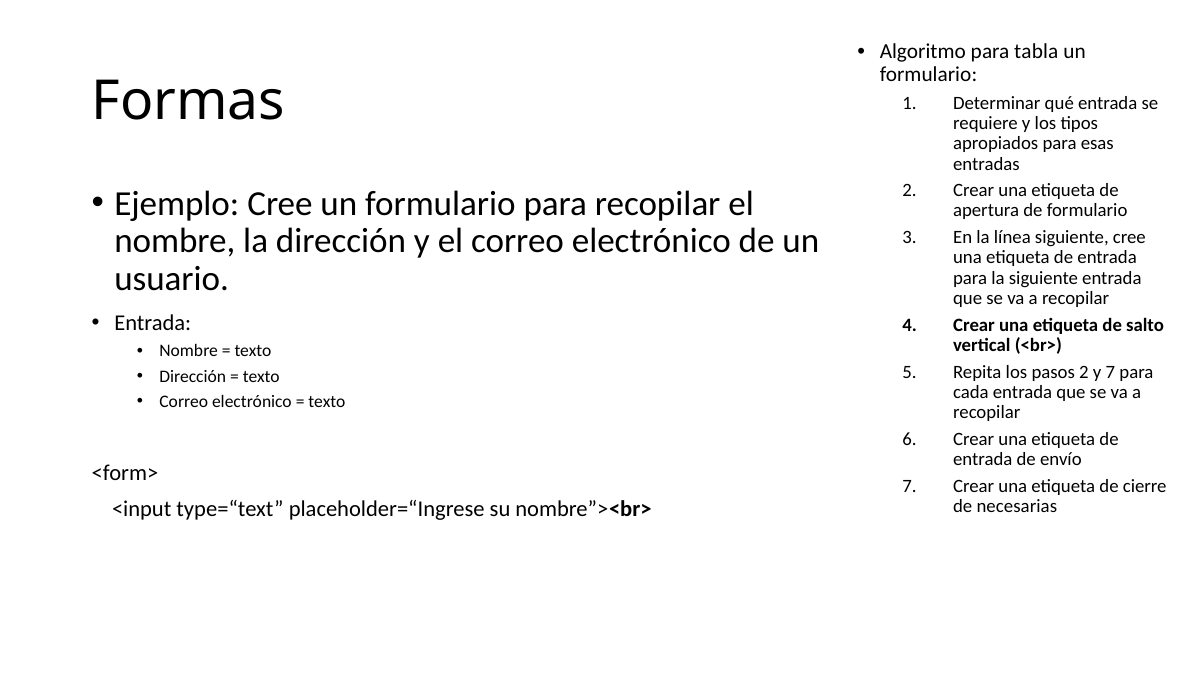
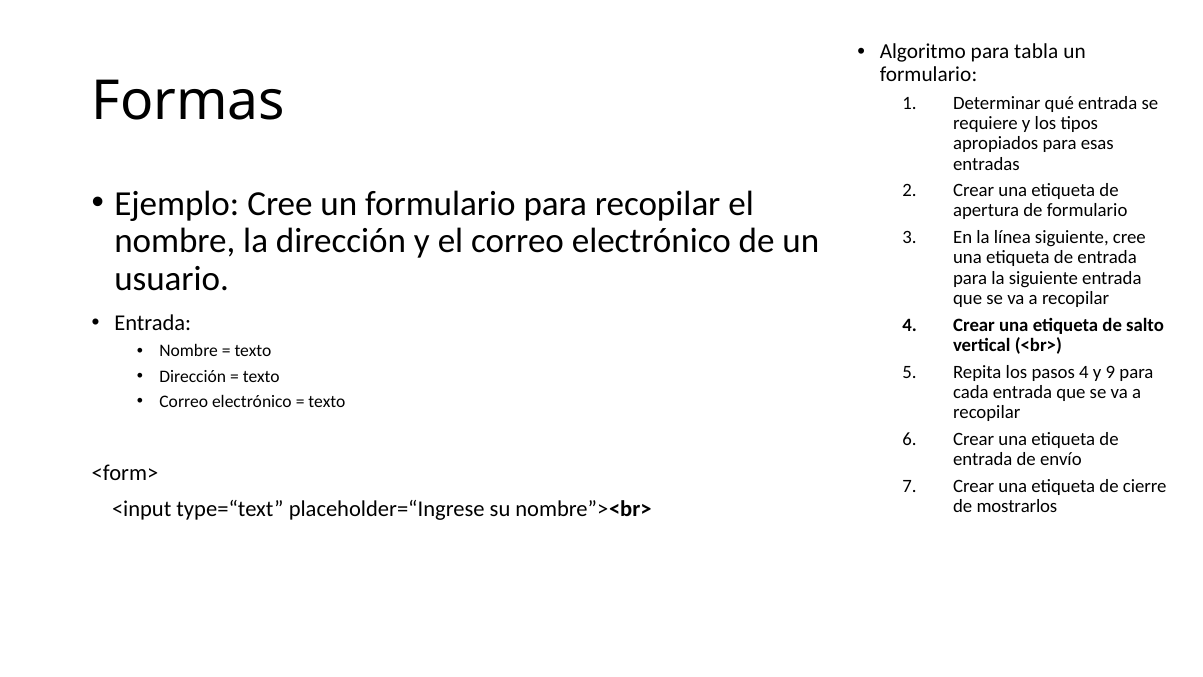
pasos 2: 2 -> 4 (1084, 372)
y 7: 7 -> 9 (1110, 372)
necesarias: necesarias -> mostrarlos (1017, 506)
